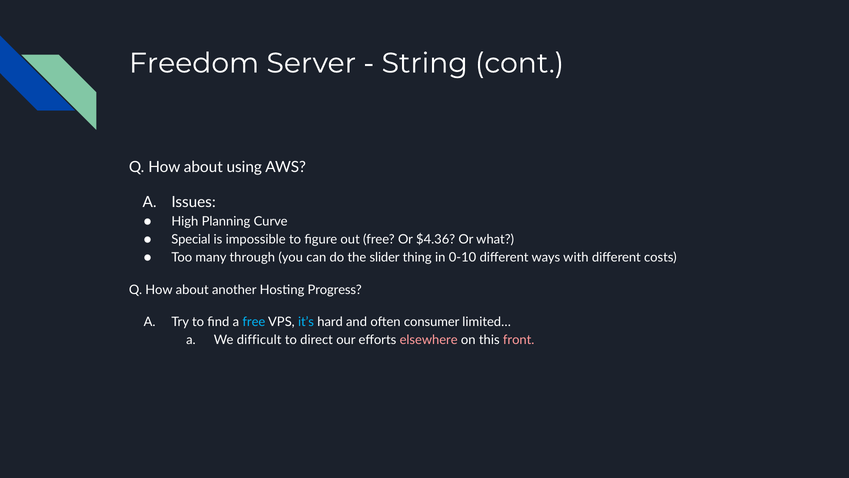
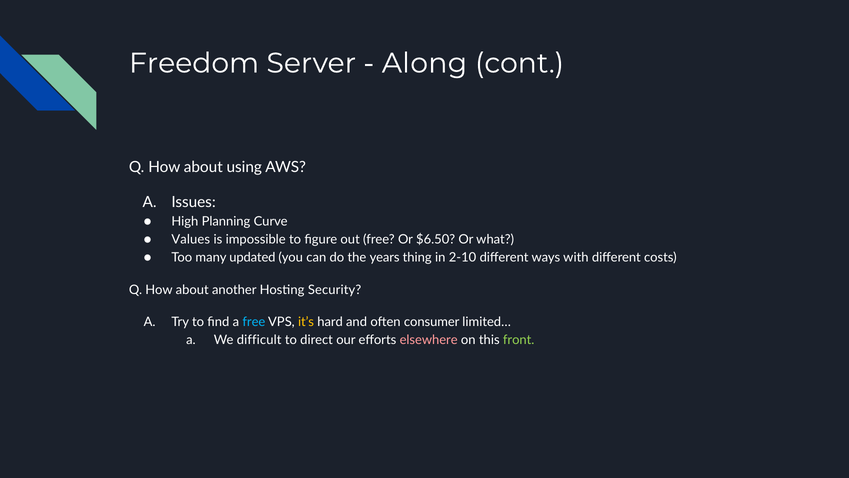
String: String -> Along (424, 63)
Special: Special -> Values (191, 239)
$4.36: $4.36 -> $6.50 (436, 239)
through: through -> updated (252, 257)
slider: slider -> years (385, 257)
0-10: 0-10 -> 2-10 (463, 257)
Progress: Progress -> Security (335, 290)
it’s colour: light blue -> yellow (306, 322)
front colour: pink -> light green (519, 340)
